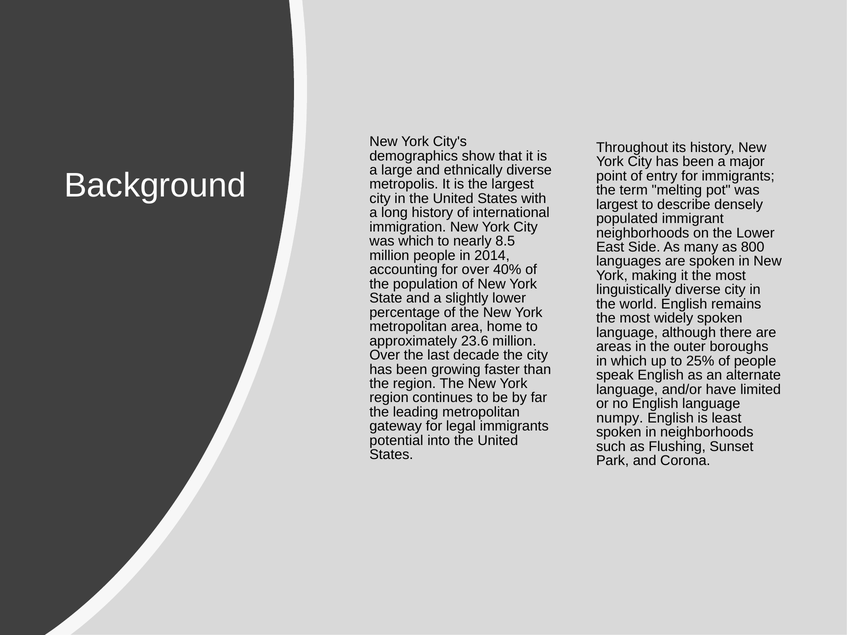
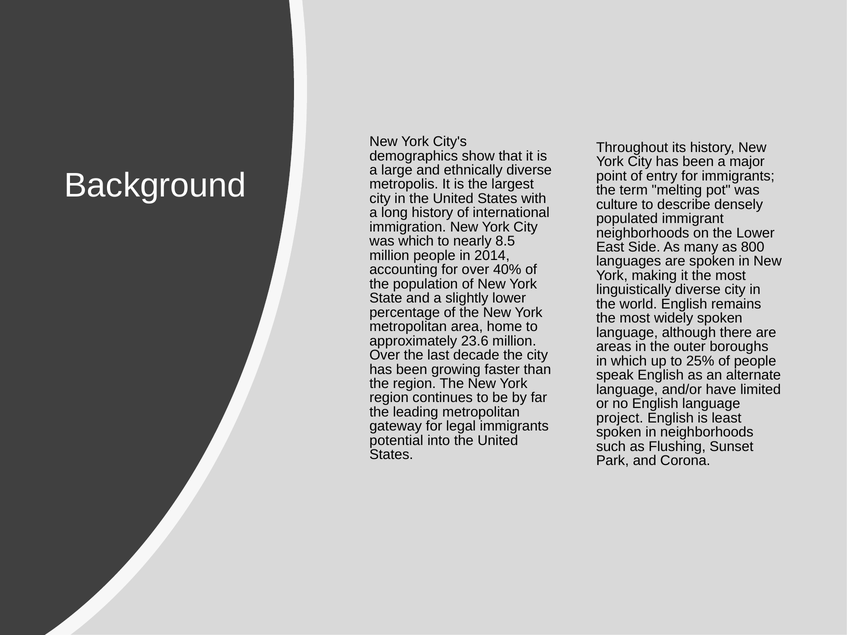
largest: largest -> culture (617, 204)
numpy: numpy -> project (620, 418)
